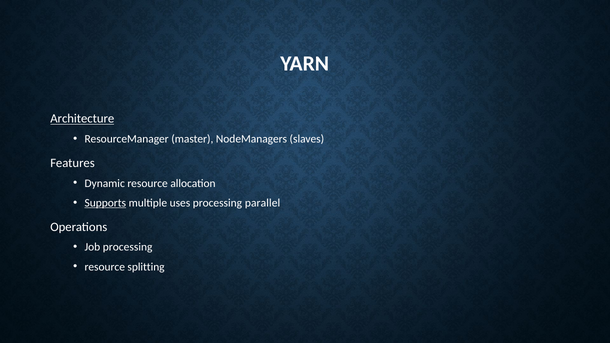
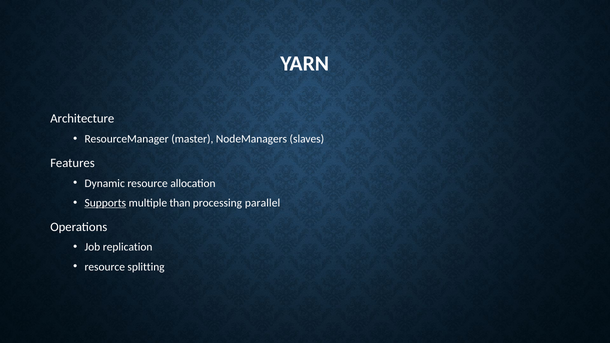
Architecture underline: present -> none (82, 119)
uses: uses -> than (180, 203)
Job processing: processing -> replication (128, 247)
